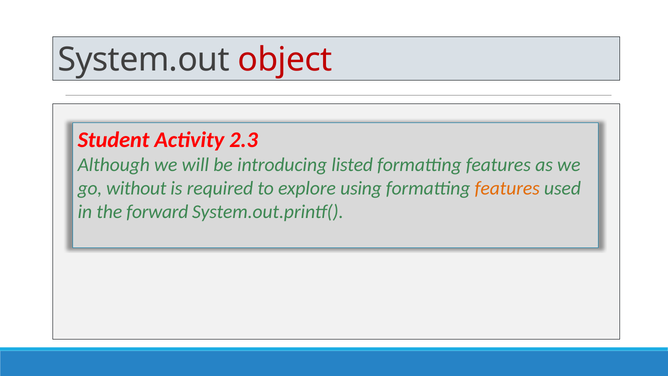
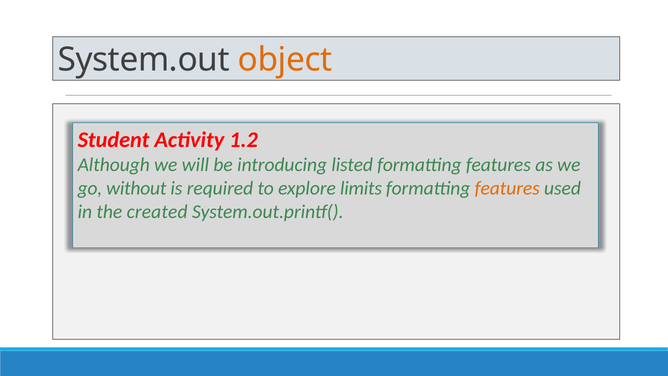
object colour: red -> orange (285, 60)
2.3: 2.3 -> 1.2 (244, 140)
using: using -> limits (361, 188)
forward: forward -> created (157, 212)
